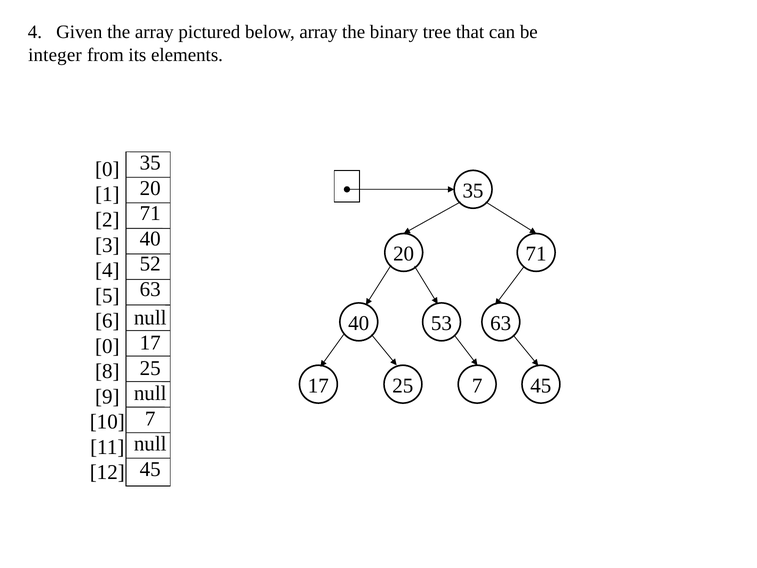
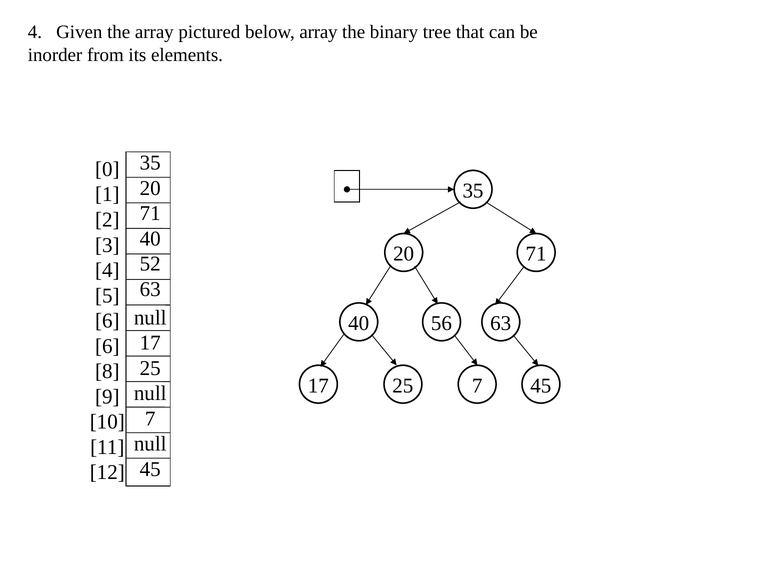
integer: integer -> inorder (55, 55)
53: 53 -> 56 (441, 323)
0: 0 -> 6 (107, 346)
